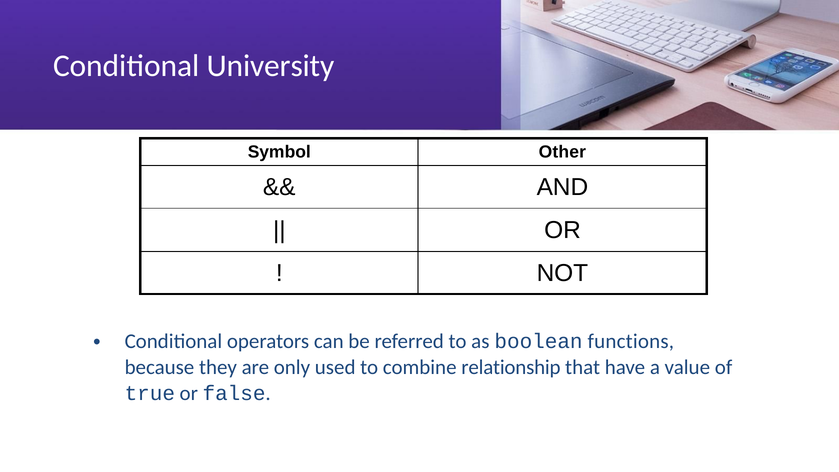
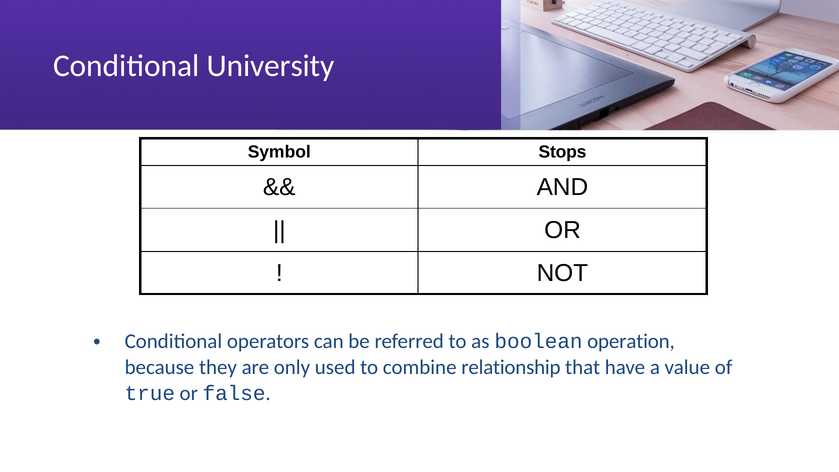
Other: Other -> Stops (562, 152)
functions: functions -> operation (631, 341)
